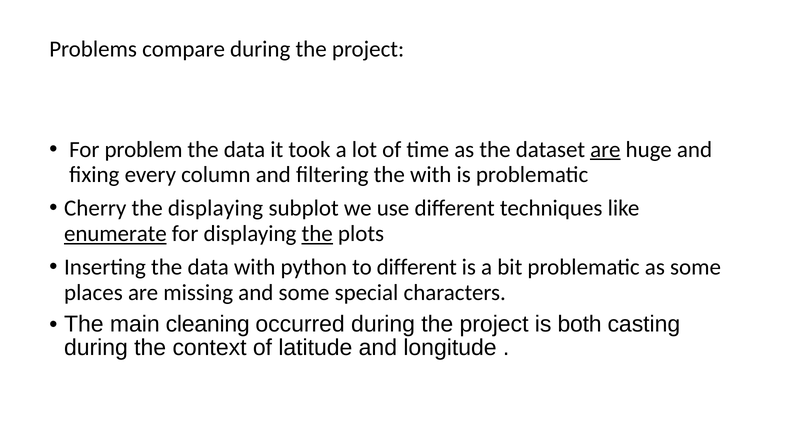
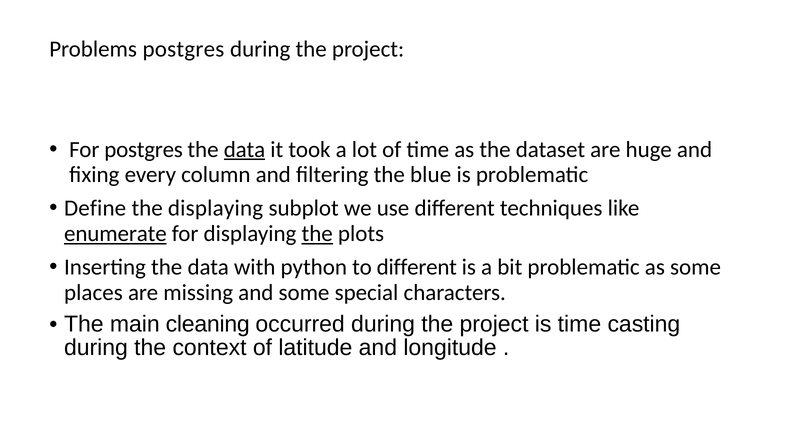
Problems compare: compare -> postgres (183, 49)
For problem: problem -> postgres (144, 149)
data underline: none -> present (244, 149)
are underline: present -> none (605, 149)
the with: with -> blue (431, 175)
Cherry: Cherry -> Define (95, 208)
is both: both -> time (579, 324)
